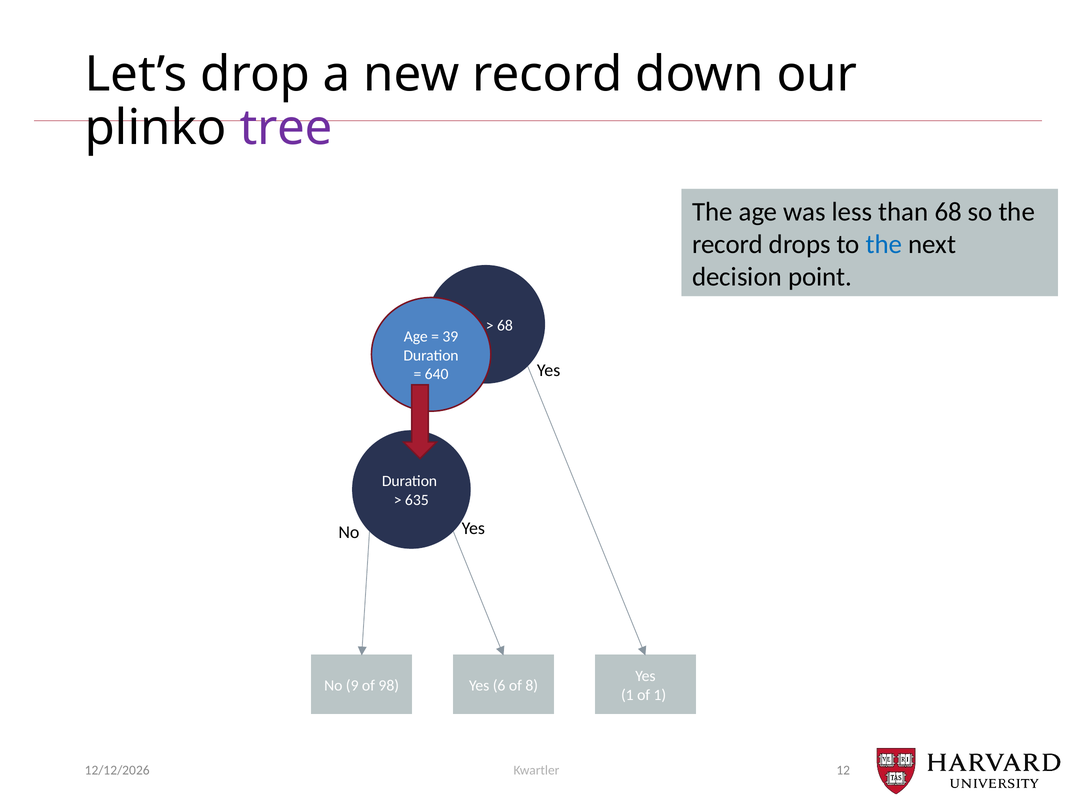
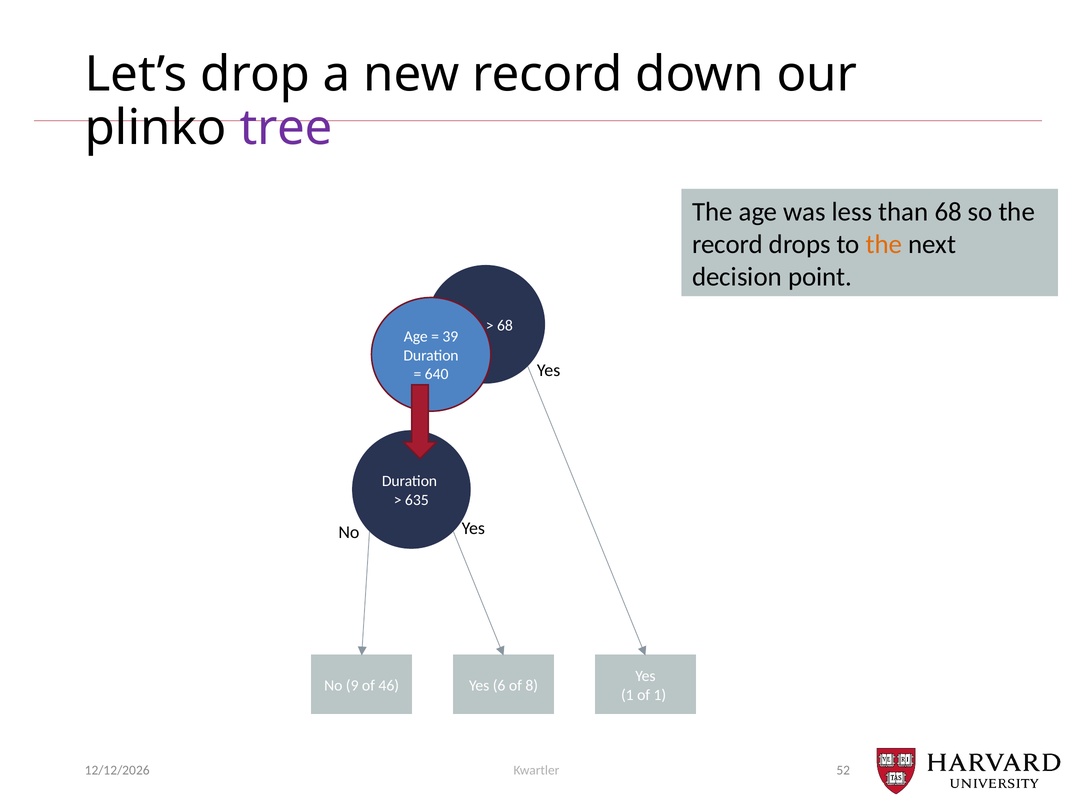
the colour: blue -> orange (884, 244)
98: 98 -> 46 (389, 685)
12: 12 -> 52 (843, 770)
